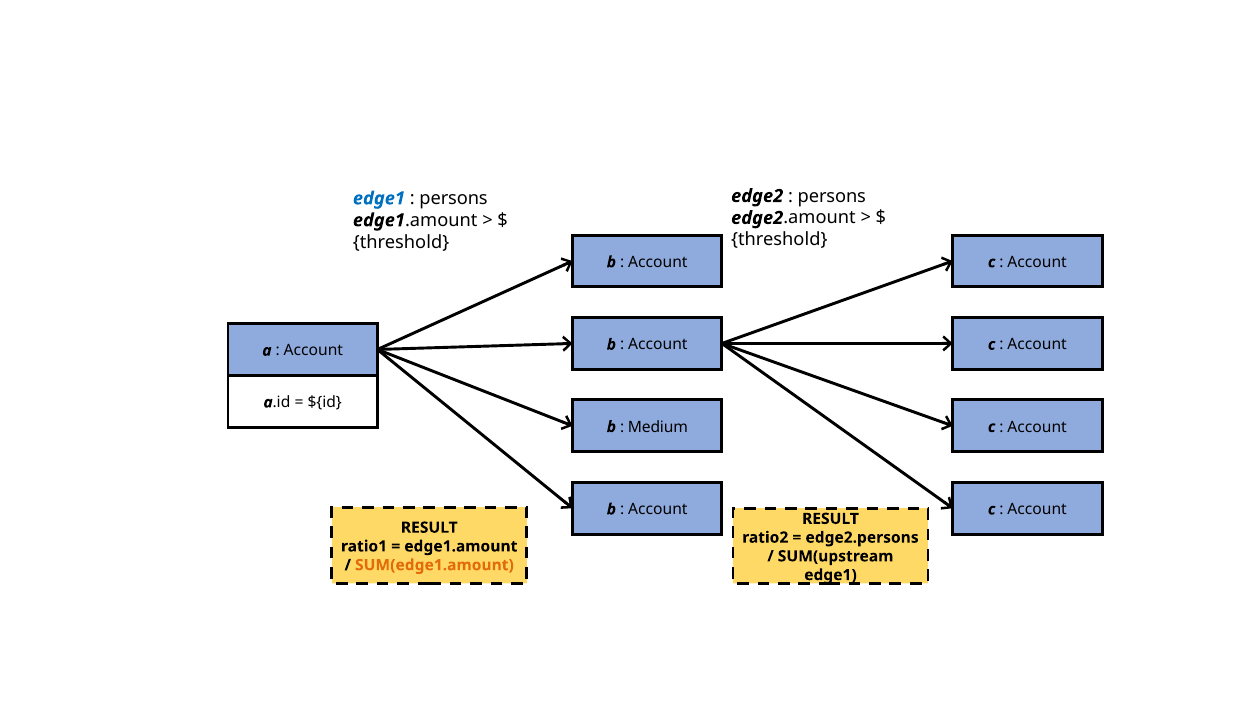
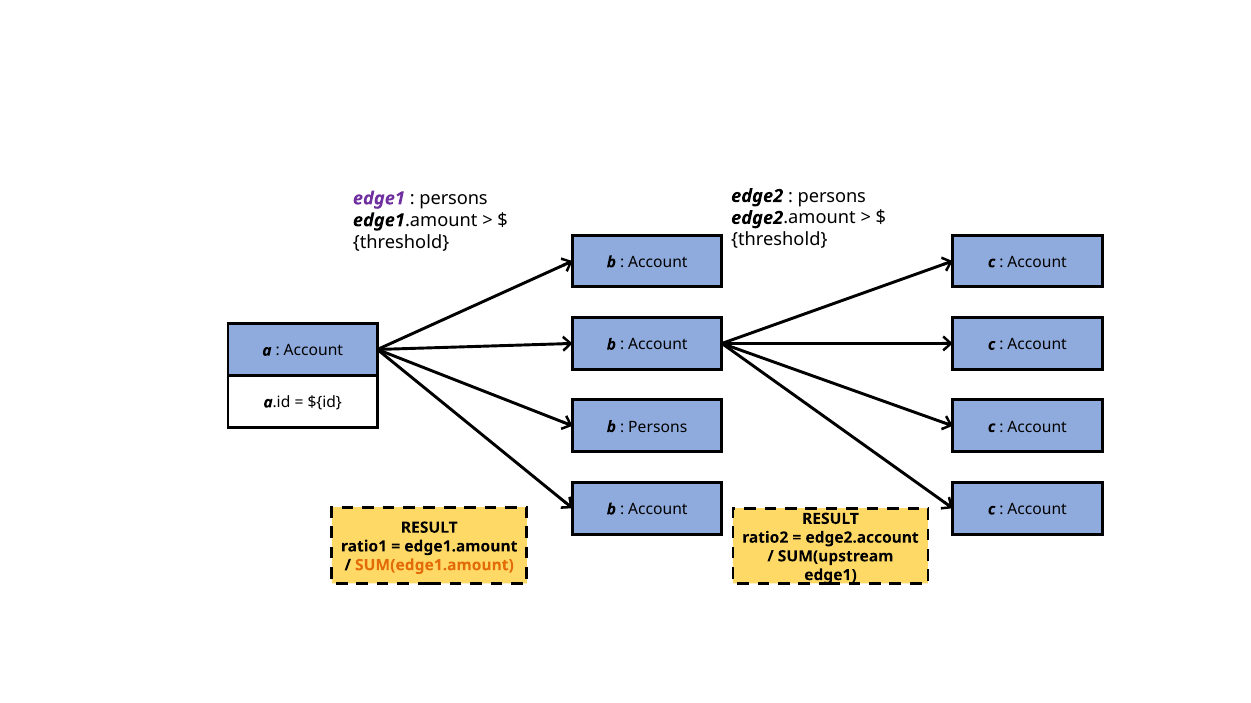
edge1 colour: blue -> purple (379, 199)
Medium: Medium -> Persons (658, 427)
edge2.persons: edge2.persons -> edge2.account (862, 538)
